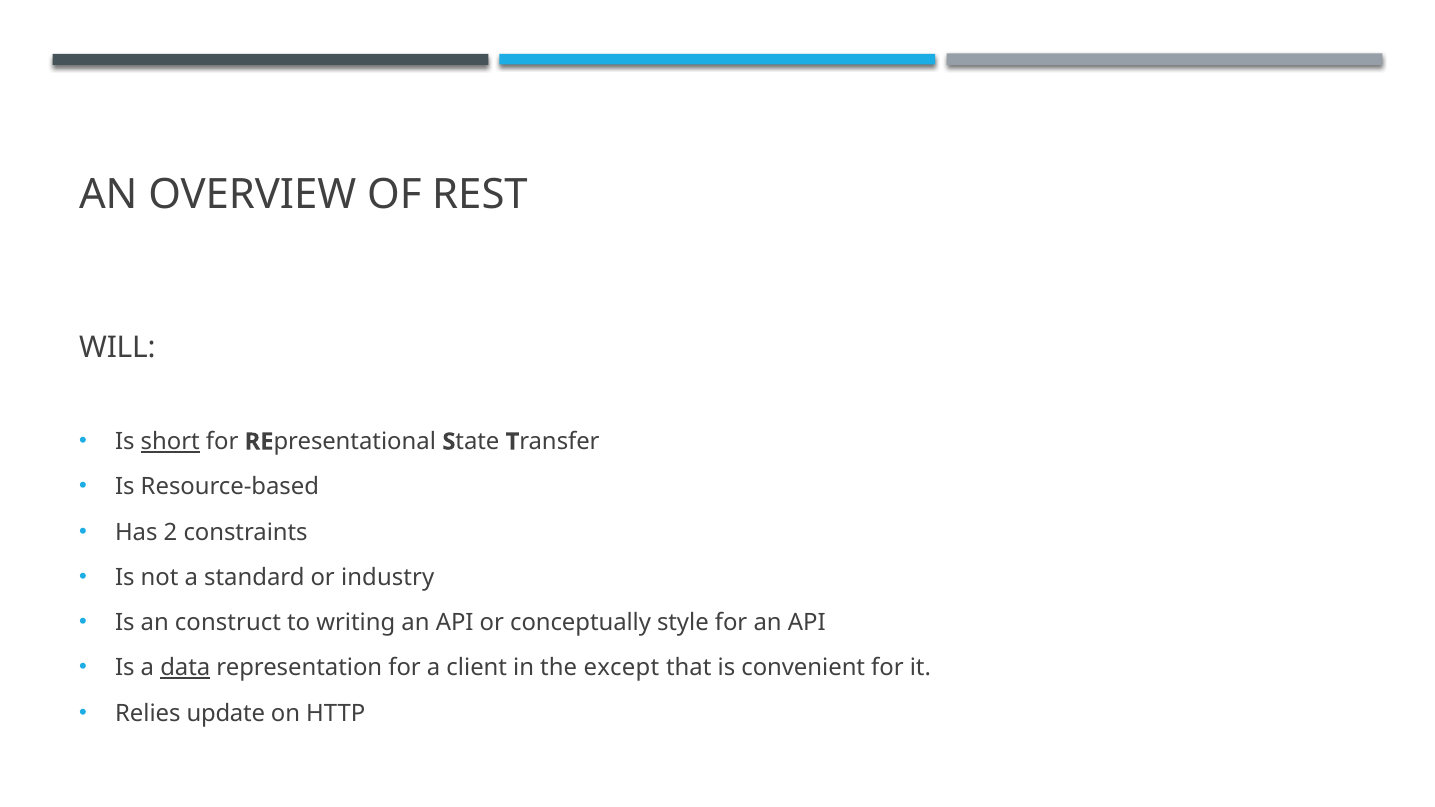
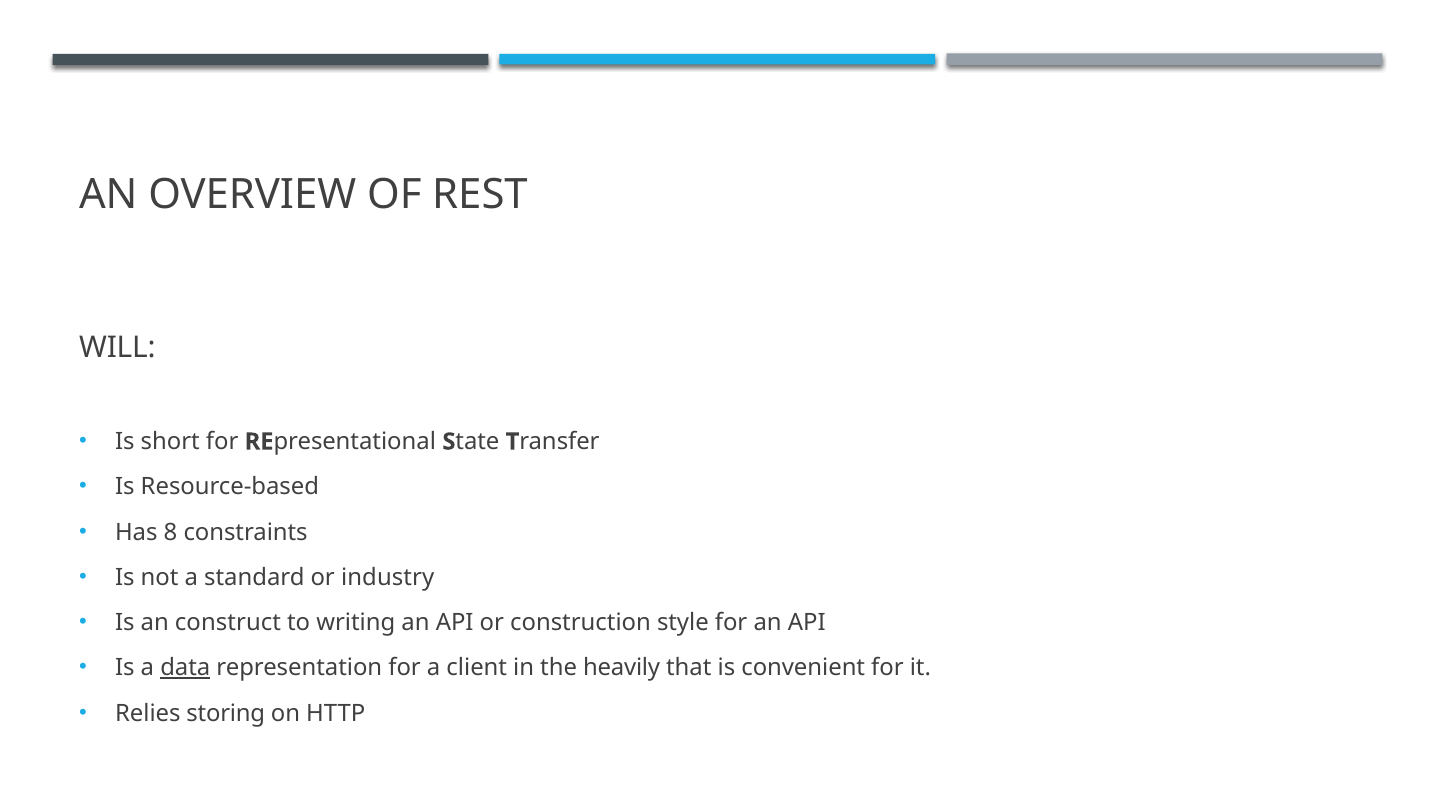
short underline: present -> none (170, 442)
2: 2 -> 8 (171, 532)
conceptually: conceptually -> construction (581, 623)
except: except -> heavily (622, 668)
update: update -> storing (226, 713)
